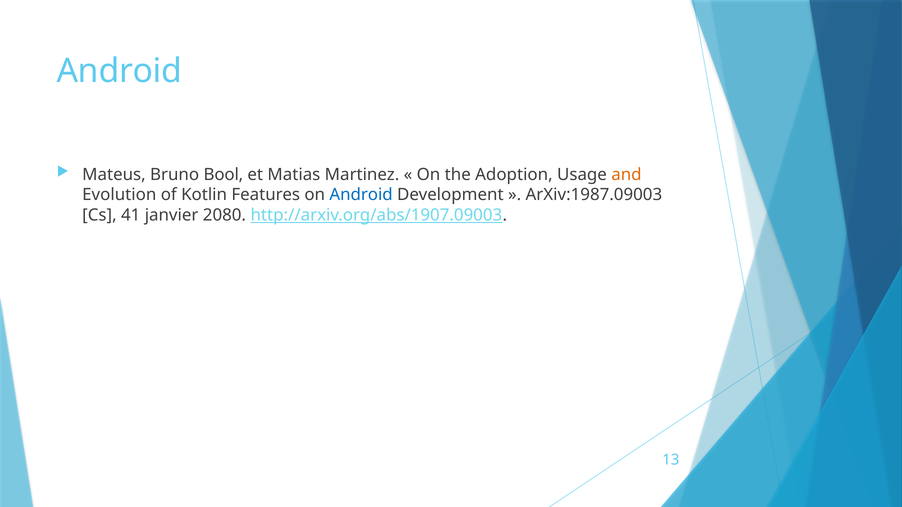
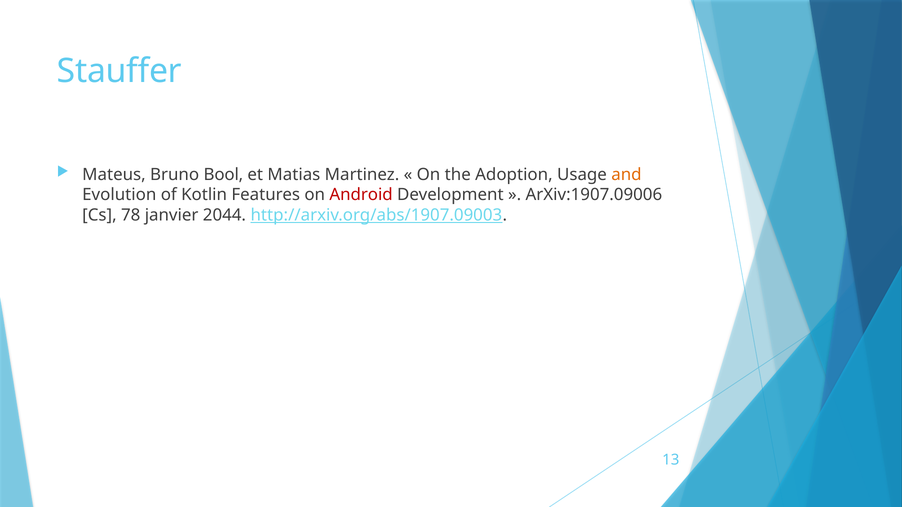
Android: Android -> Stauffer (119, 71)
Android colour: blue -> red (361, 195)
ArXiv:1987.09003: ArXiv:1987.09003 -> ArXiv:1907.09006 (594, 195)
41: 41 -> 78 (131, 215)
2080: 2080 -> 2044 (224, 215)
